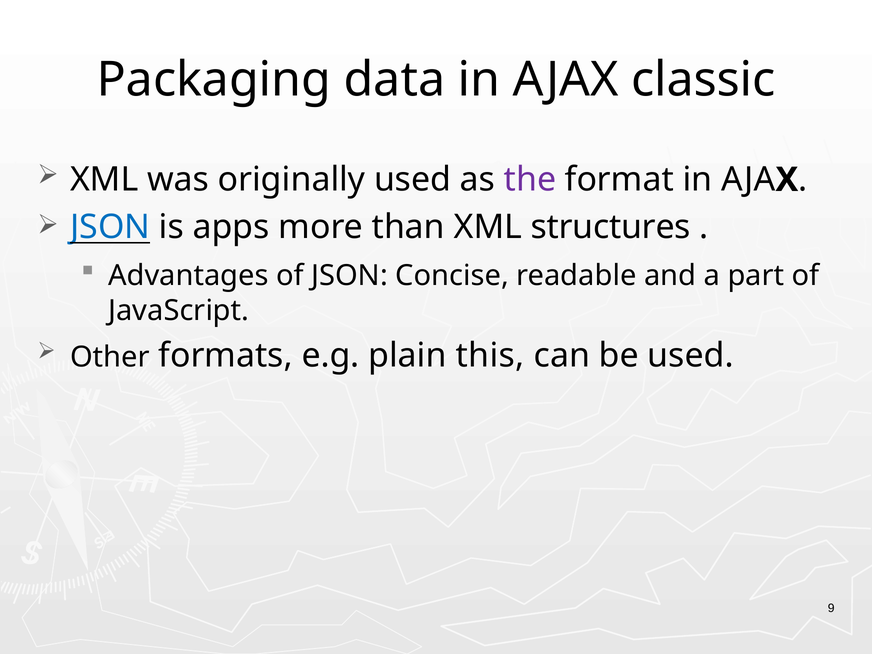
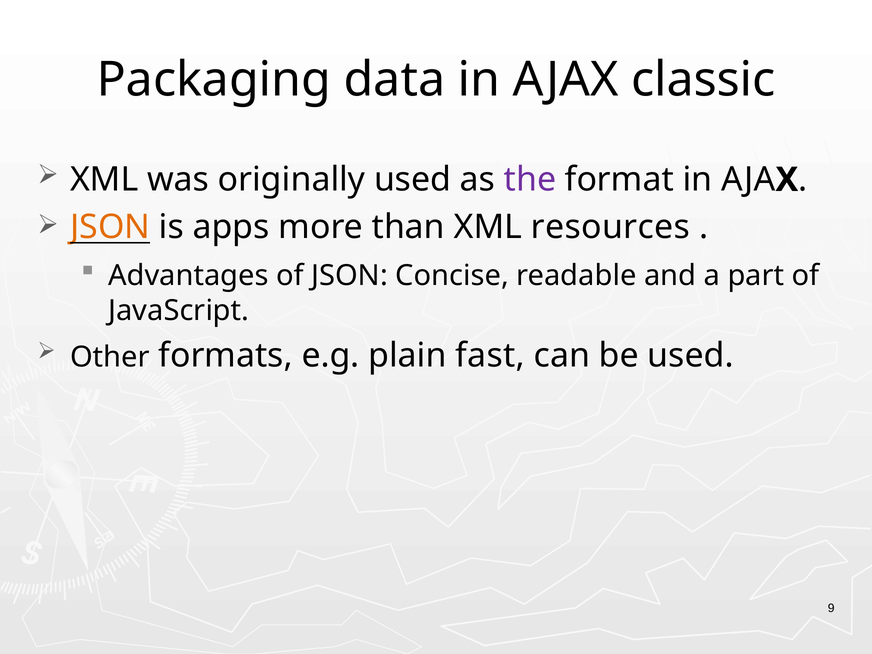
JSON colour: blue -> orange (110, 227)
structures: structures -> resources (610, 227)
this: this -> fast (490, 356)
